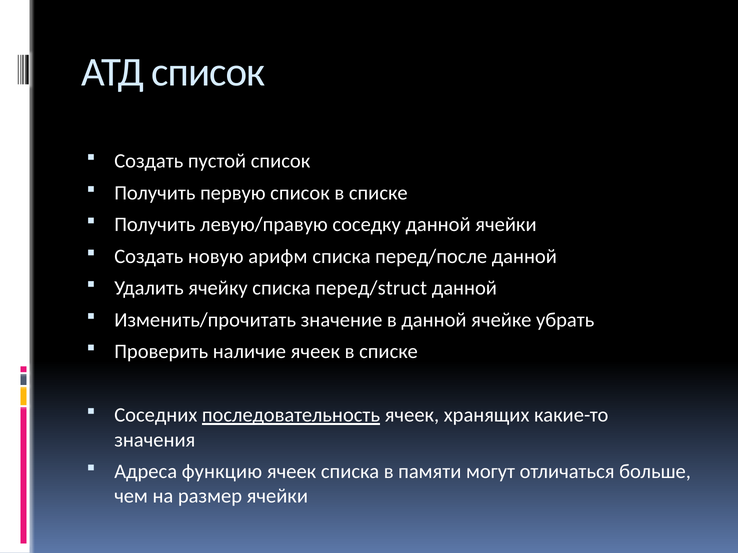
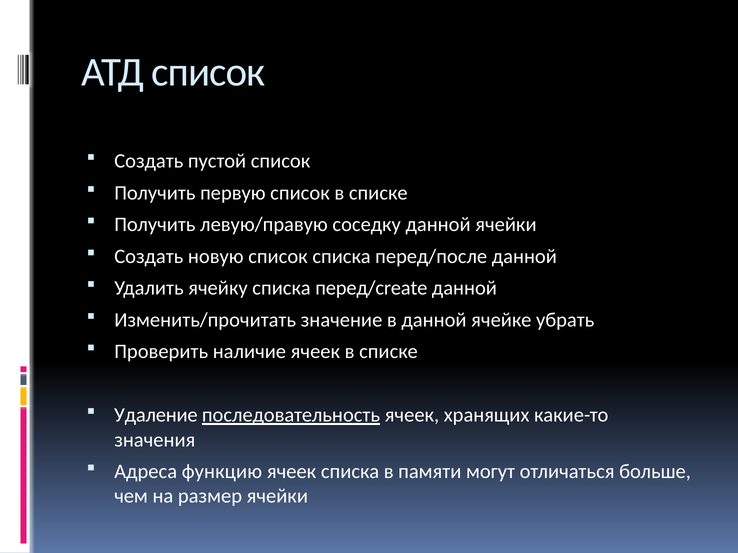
новую арифм: арифм -> список (278, 257)
перед/struct: перед/struct -> перед/create (371, 288)
Соседних: Соседних -> Удаление (156, 416)
